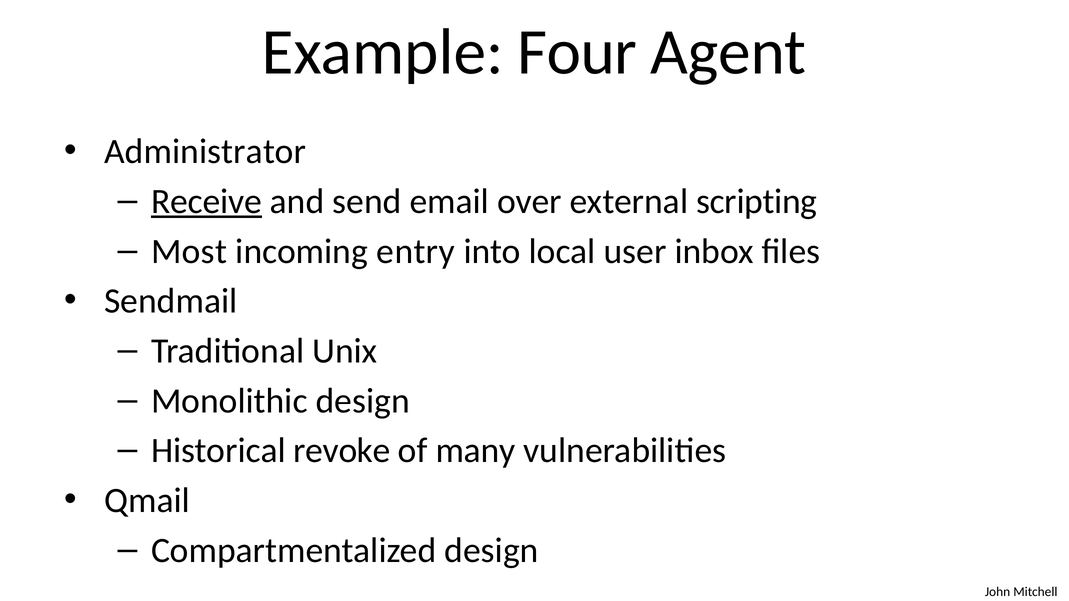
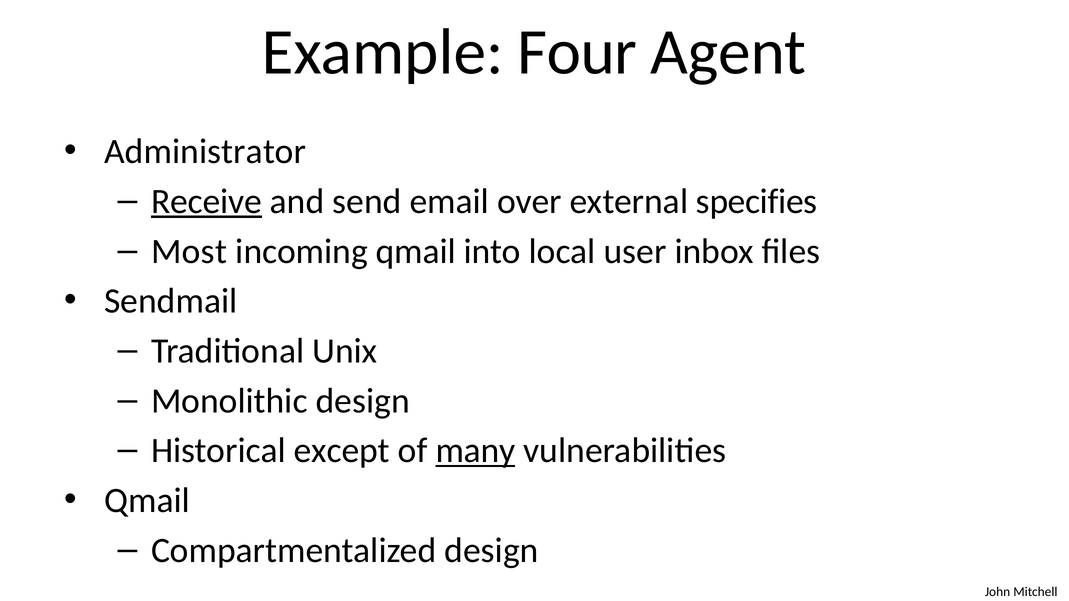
scripting: scripting -> specifies (757, 202)
incoming entry: entry -> qmail (416, 251)
revoke: revoke -> except (342, 451)
many underline: none -> present (476, 451)
